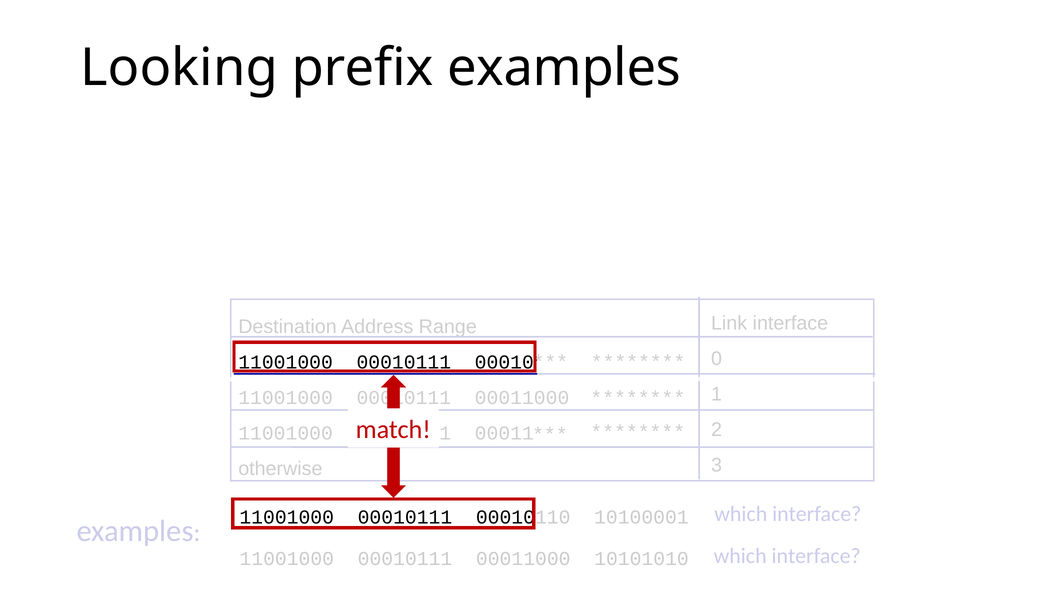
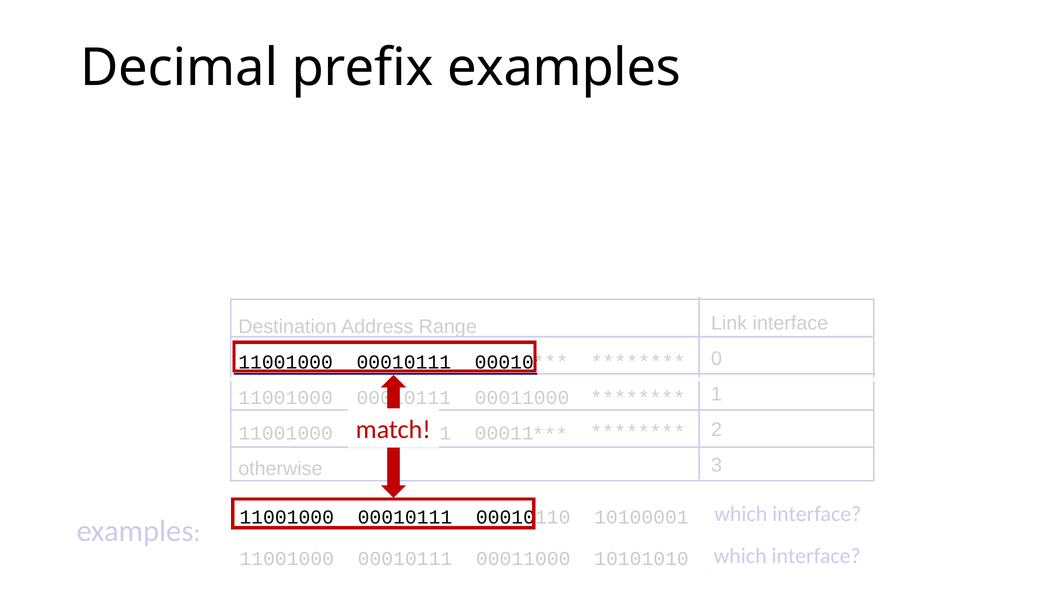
Looking: Looking -> Decimal (179, 68)
